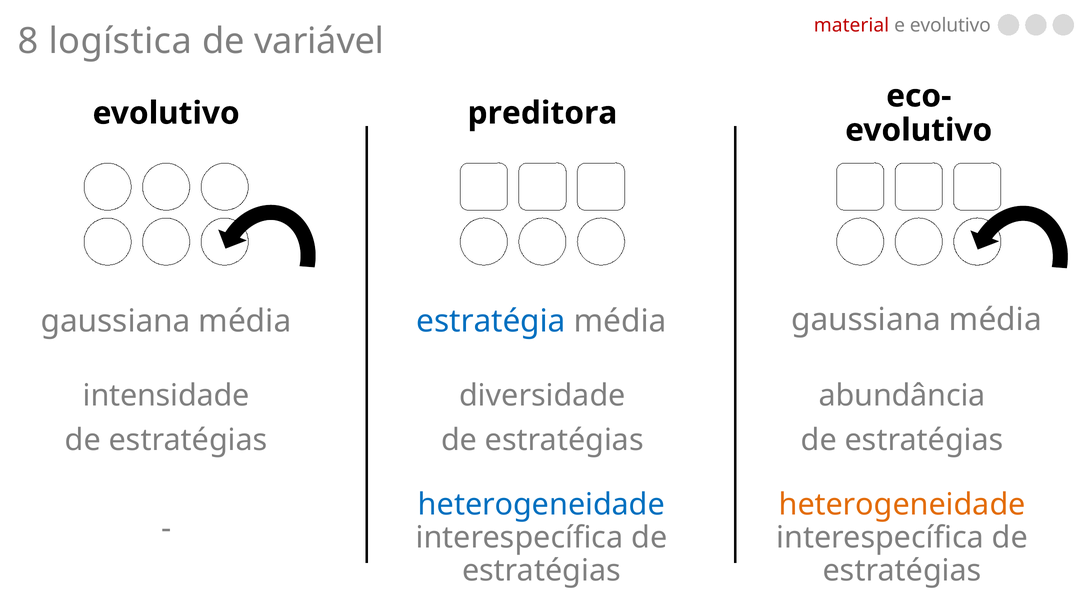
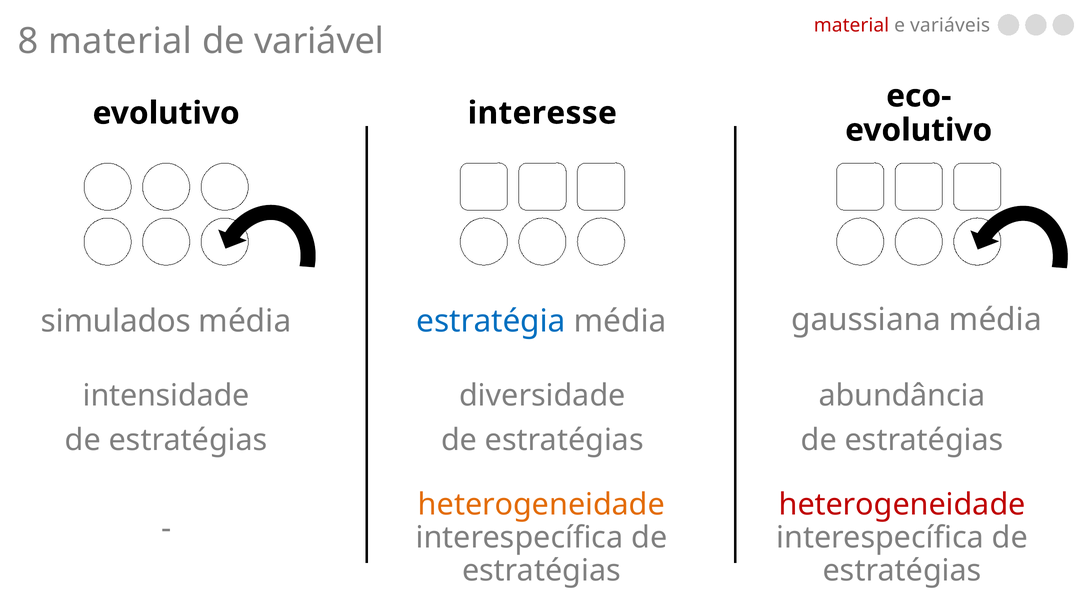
e evolutivo: evolutivo -> variáveis (950, 25)
8 logística: logística -> material (120, 41)
preditora: preditora -> interesse (542, 113)
gaussiana: gaussiana -> simulados (116, 322)
heterogeneidade colour: blue -> orange (541, 505)
heterogeneidade colour: orange -> red (902, 505)
